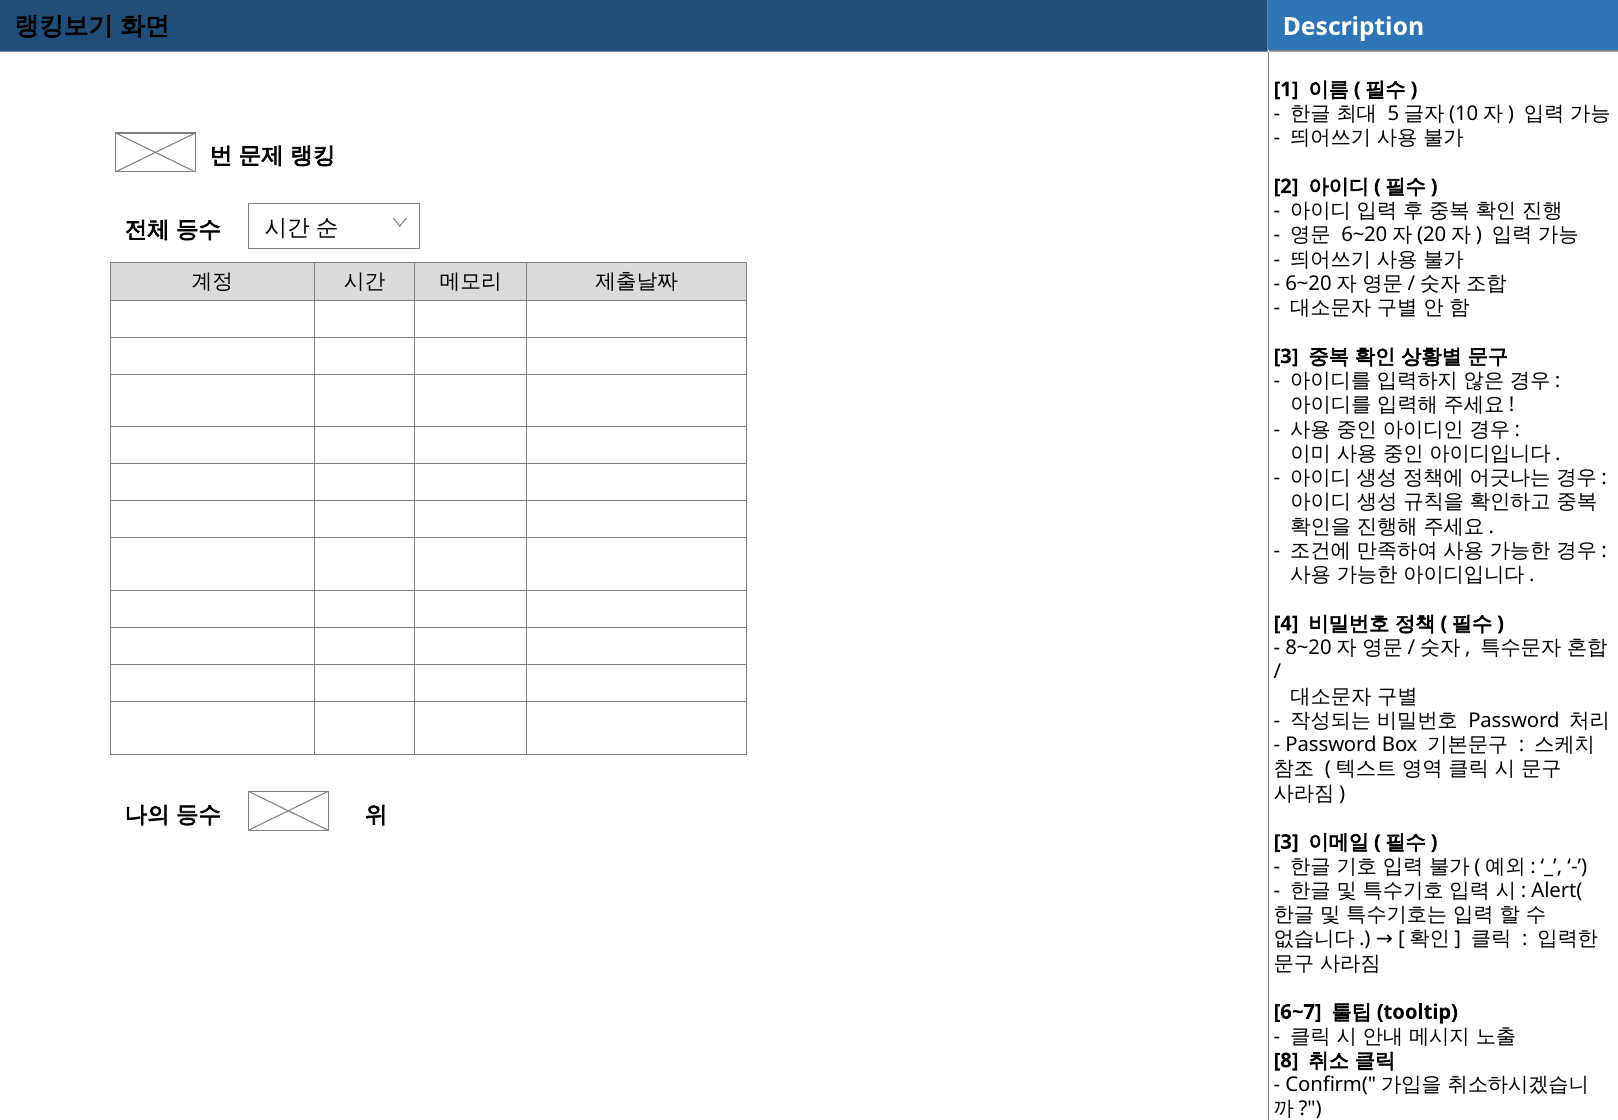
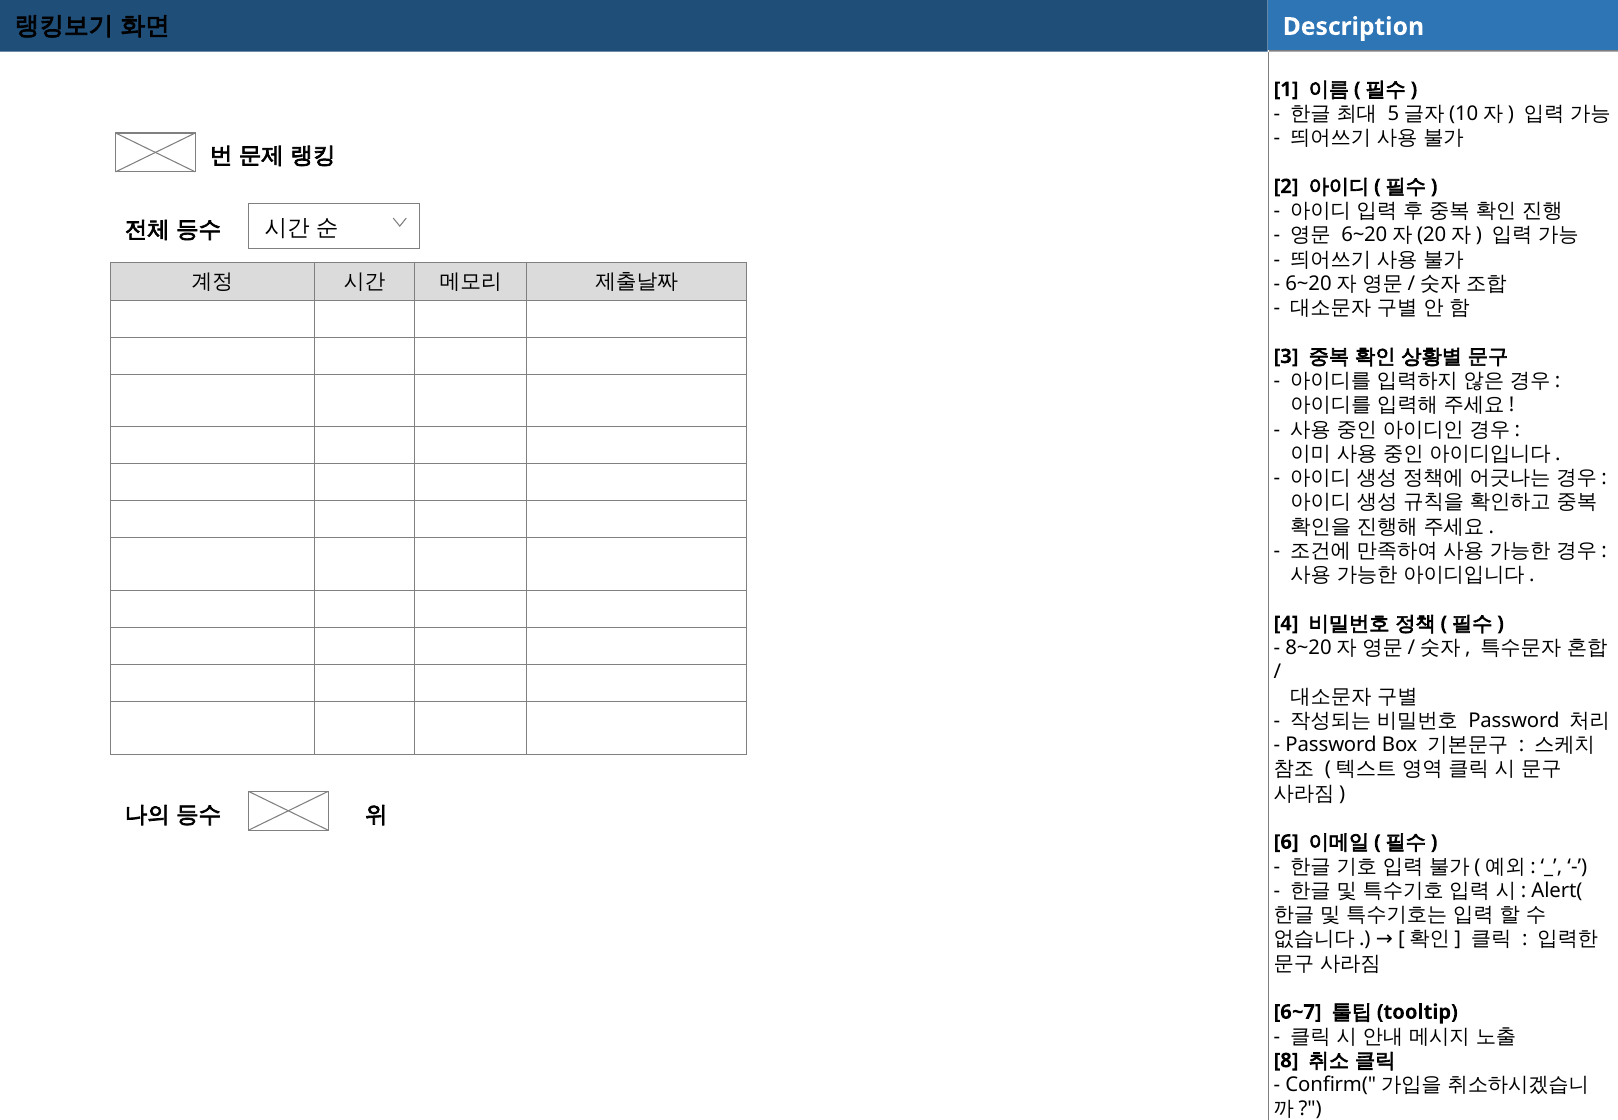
3: 3 -> 6 (1286, 842)
